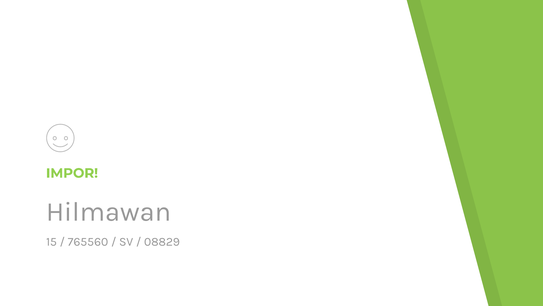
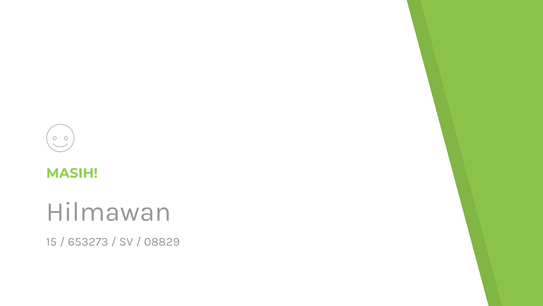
IMPOR: IMPOR -> MASIH (72, 173)
765560: 765560 -> 653273 (88, 241)
